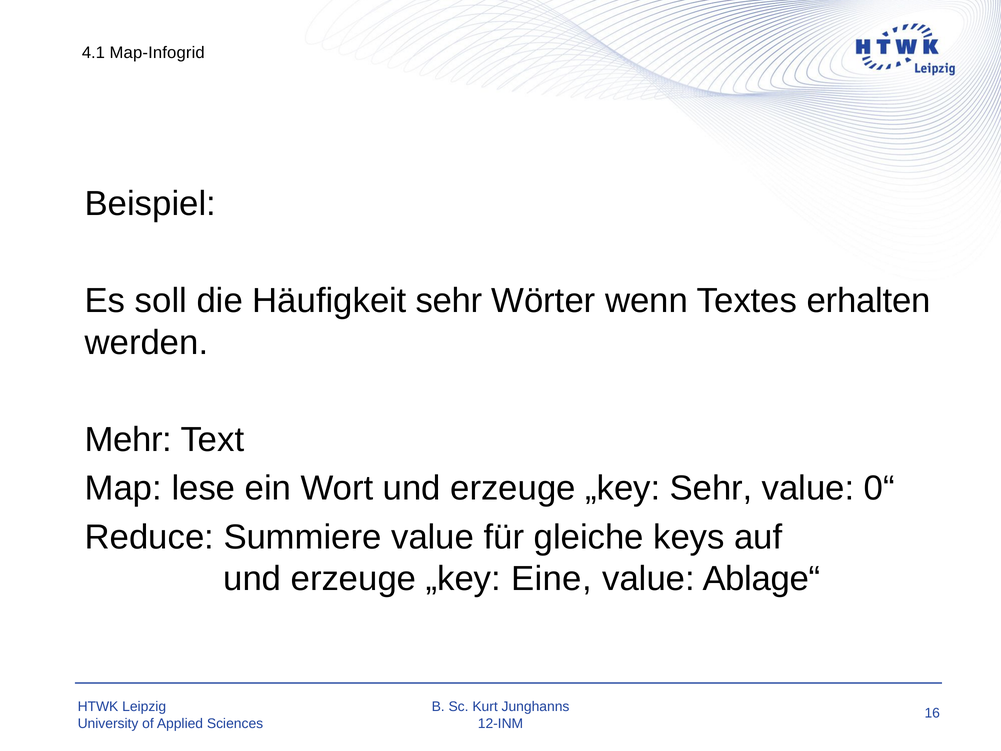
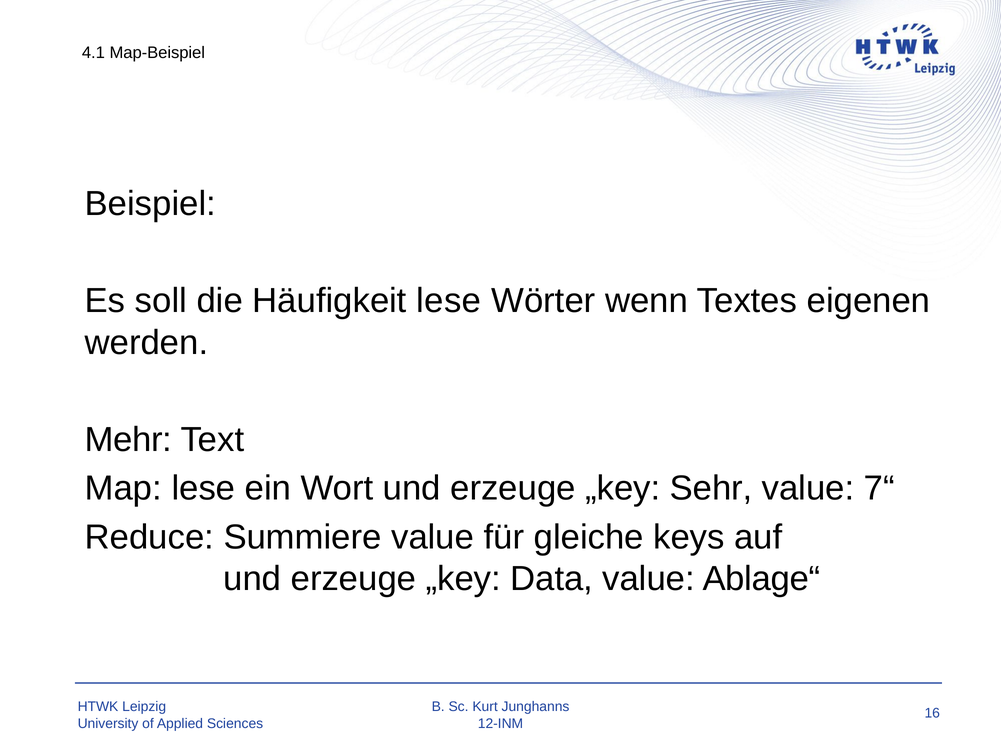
Map-Infogrid: Map-Infogrid -> Map-Beispiel (157, 53)
Häufigkeit sehr: sehr -> lese (449, 301)
erhalten: erhalten -> eigenen (868, 301)
0“: 0“ -> 7“ (879, 488)
Eine: Eine -> Data (552, 579)
